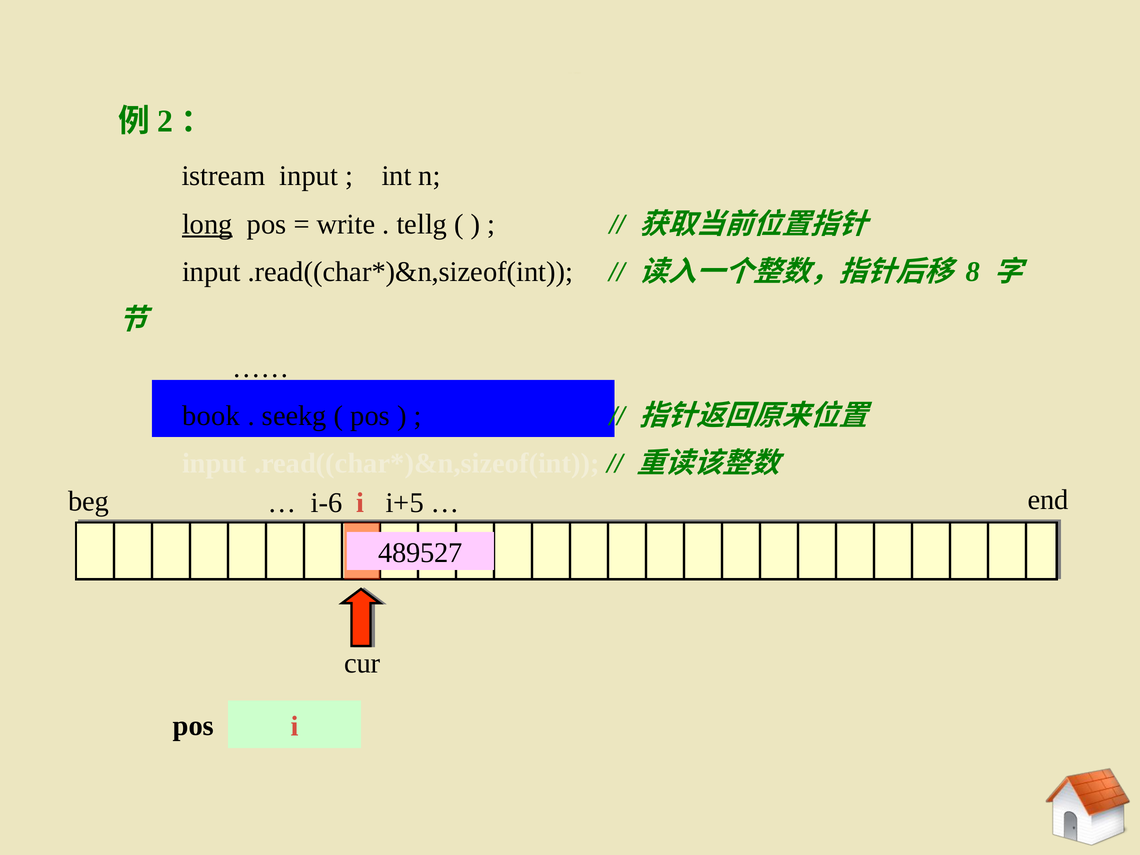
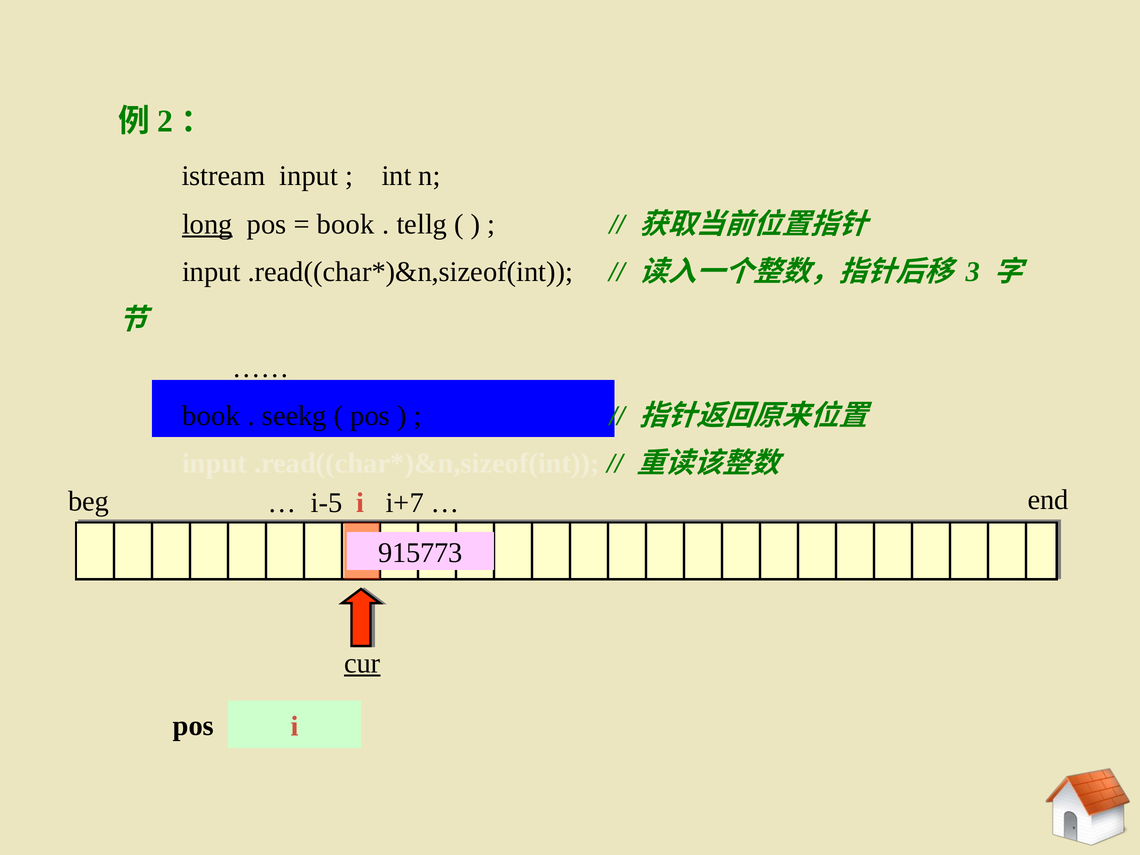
write: write -> book (346, 224)
8: 8 -> 3 (973, 272)
i-6: i-6 -> i-5 (326, 503)
i+5: i+5 -> i+7 (405, 503)
489527: 489527 -> 915773 (420, 553)
cur underline: none -> present (362, 663)
